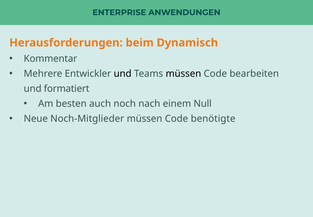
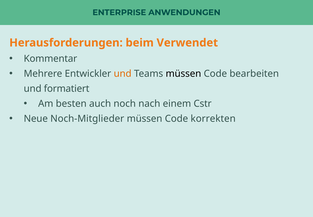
Dynamisch: Dynamisch -> Verwendet (187, 43)
und colour: black -> orange (123, 74)
Null: Null -> Cstr (203, 104)
benötigte: benötigte -> korrekten (213, 119)
